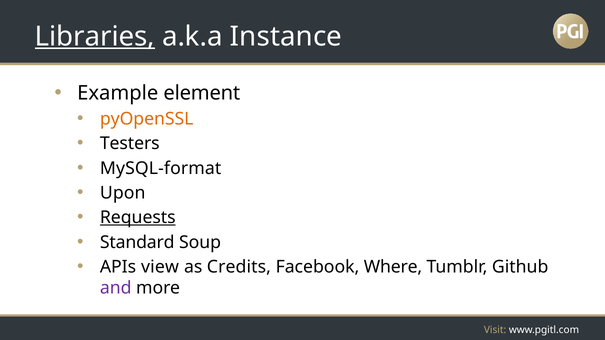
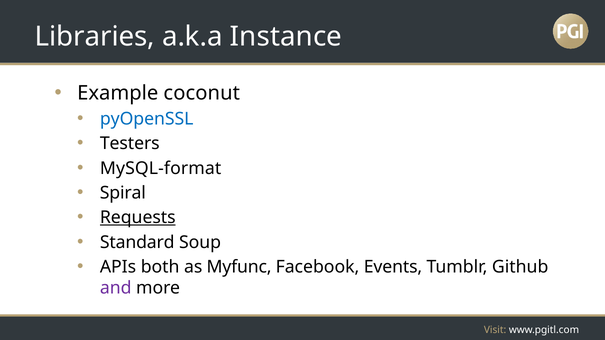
Libraries underline: present -> none (95, 37)
element: element -> coconut (202, 93)
pyOpenSSL colour: orange -> blue (147, 119)
Upon: Upon -> Spiral (123, 193)
view: view -> both (160, 267)
Credits: Credits -> Myfunc (239, 267)
Where: Where -> Events (393, 267)
